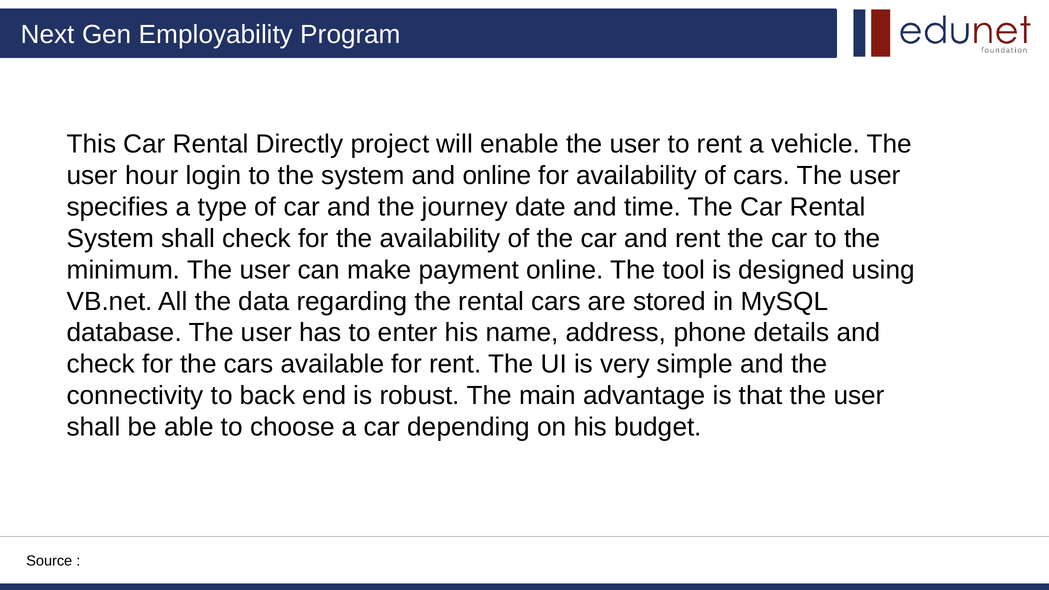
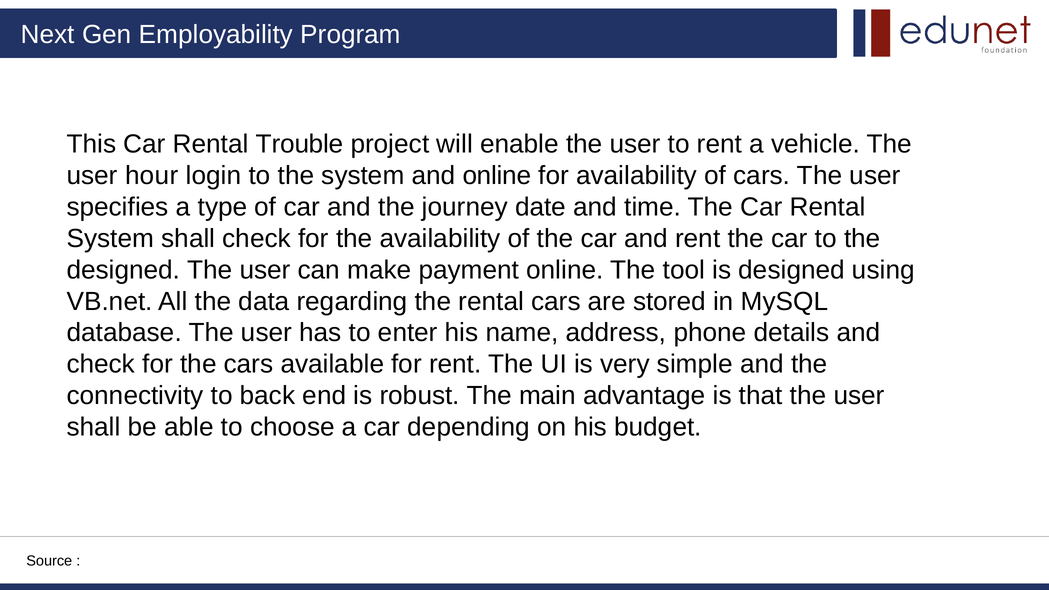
Directly: Directly -> Trouble (300, 144)
minimum: minimum -> designed (124, 270)
